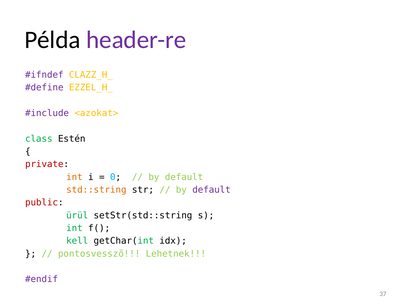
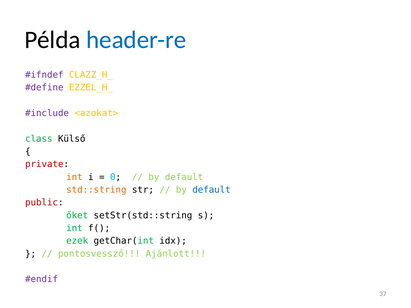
header-re colour: purple -> blue (136, 40)
Estén: Estén -> Külső (72, 139)
default colour: purple -> blue (212, 190)
ürül: ürül -> őket (77, 216)
kell: kell -> ezek (77, 241)
Lehetnek: Lehetnek -> Ajánlott (176, 254)
